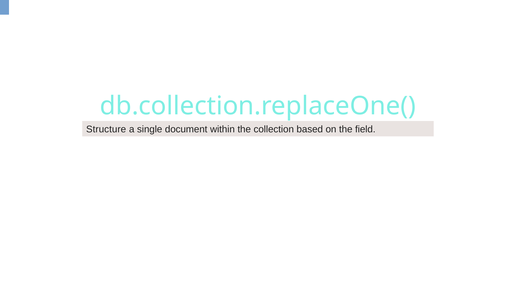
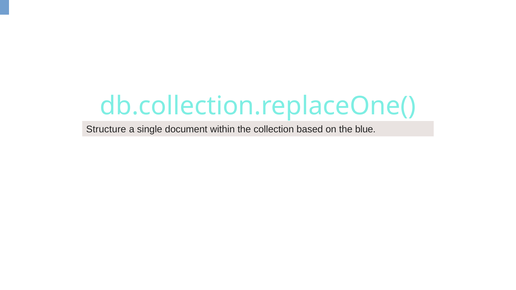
field: field -> blue (365, 129)
